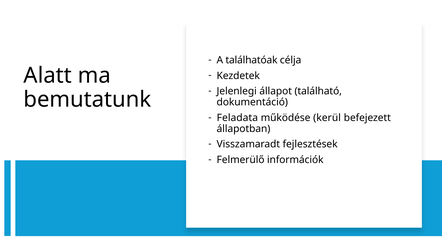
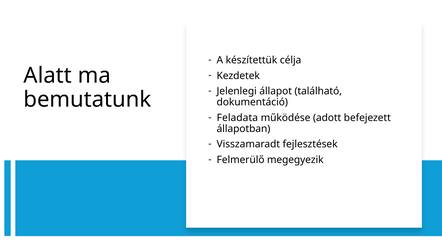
találhatóak: találhatóak -> készítettük (251, 60)
kerül: kerül -> adott (327, 118)
információk: információk -> megegyezik (295, 160)
